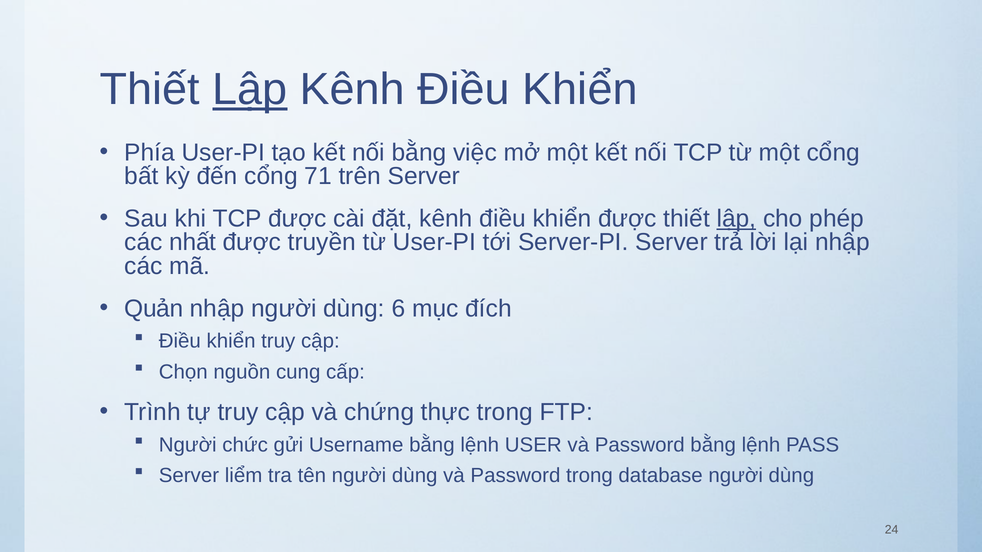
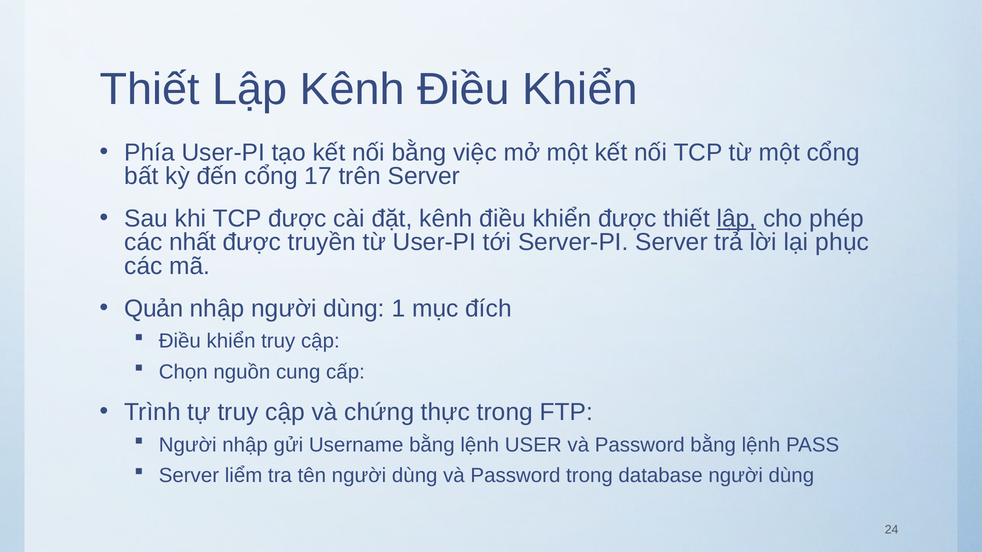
Lập underline: present -> none (250, 90)
71: 71 -> 17 (318, 176)
lại nhập: nhập -> phục (842, 243)
6: 6 -> 1 (398, 309)
Người chức: chức -> nhập (245, 445)
